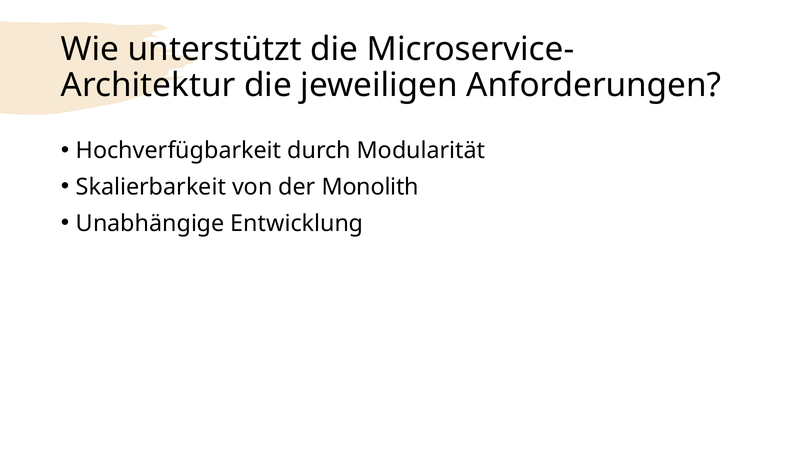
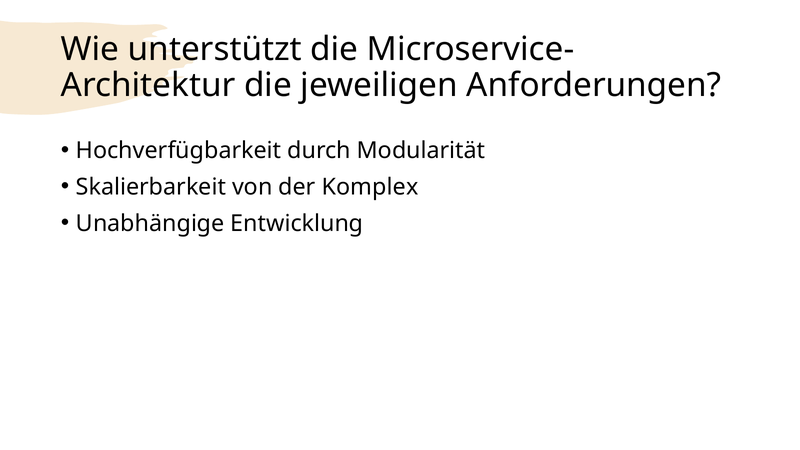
Monolith: Monolith -> Komplex (370, 187)
